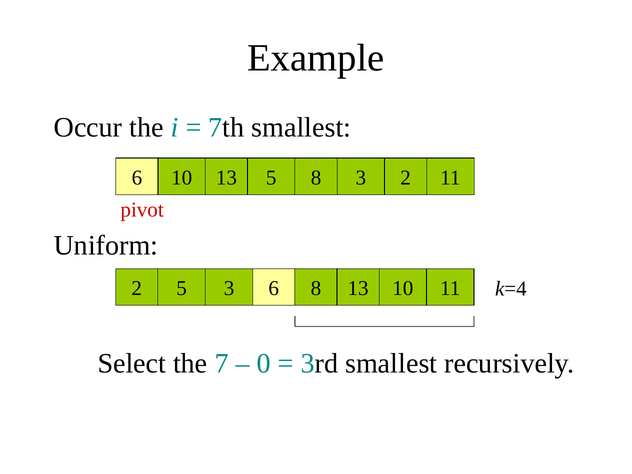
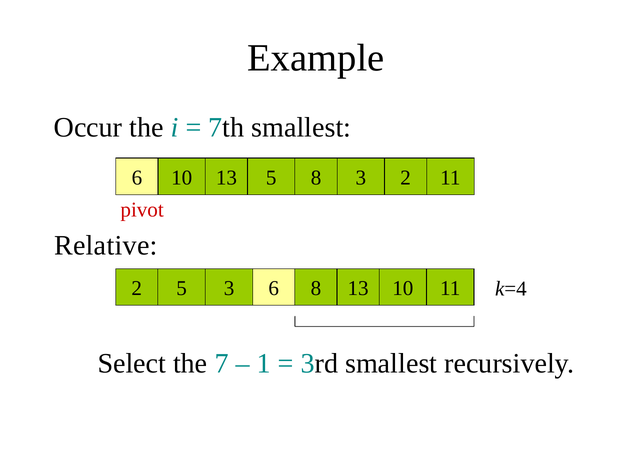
Uniform: Uniform -> Relative (106, 245)
0: 0 -> 1 (264, 363)
